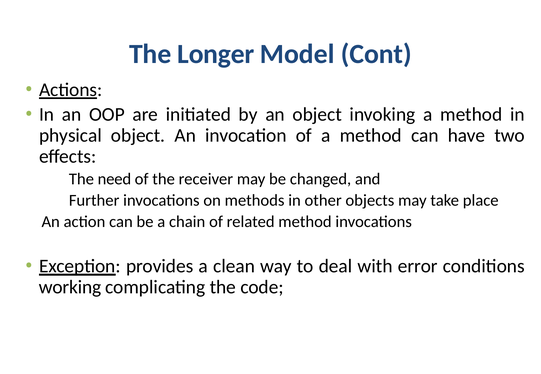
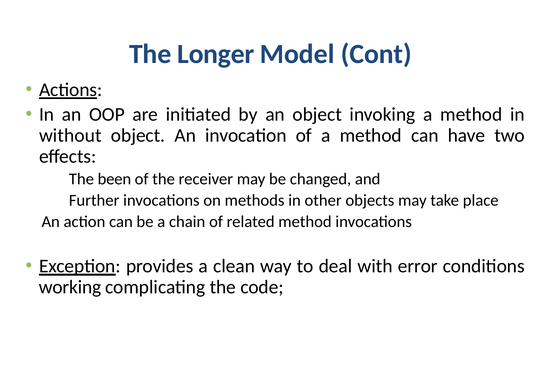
physical: physical -> without (70, 136)
need: need -> been (114, 179)
